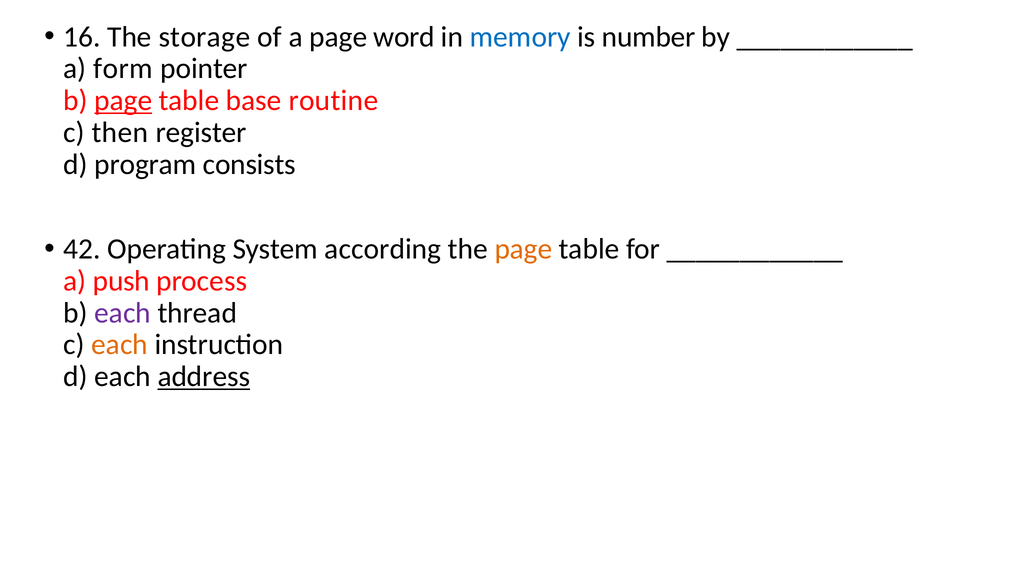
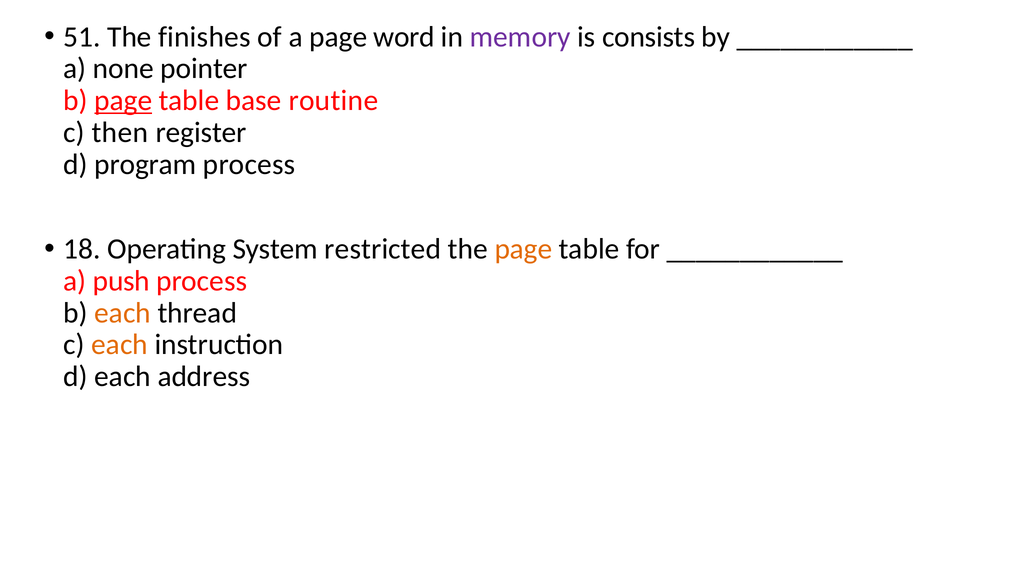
16: 16 -> 51 (82, 37)
storage: storage -> finishes (204, 37)
memory colour: blue -> purple (520, 37)
number: number -> consists (649, 37)
form: form -> none (123, 69)
program consists: consists -> process (249, 164)
42: 42 -> 18 (82, 249)
according: according -> restricted (383, 249)
each colour: purple -> orange (123, 313)
address underline: present -> none (204, 376)
